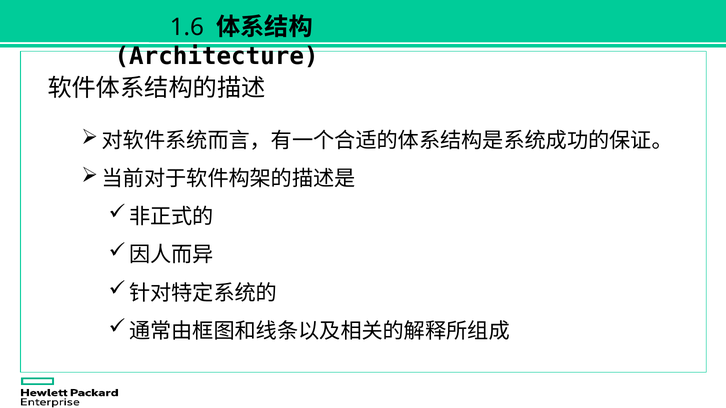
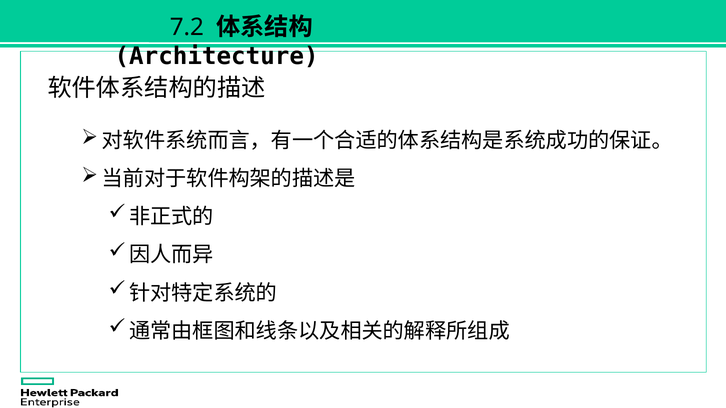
1.6: 1.6 -> 7.2 (187, 27)
